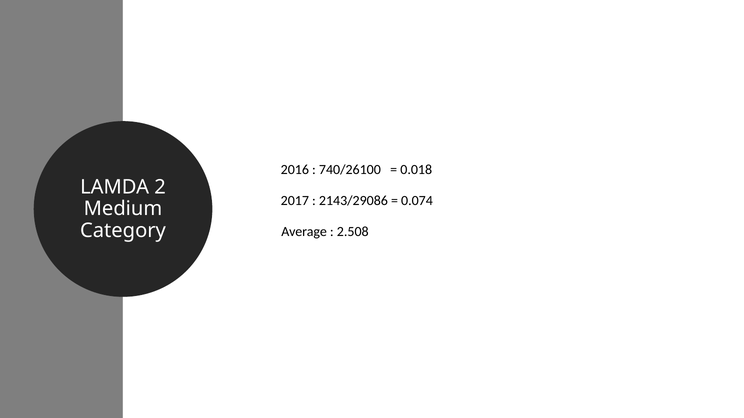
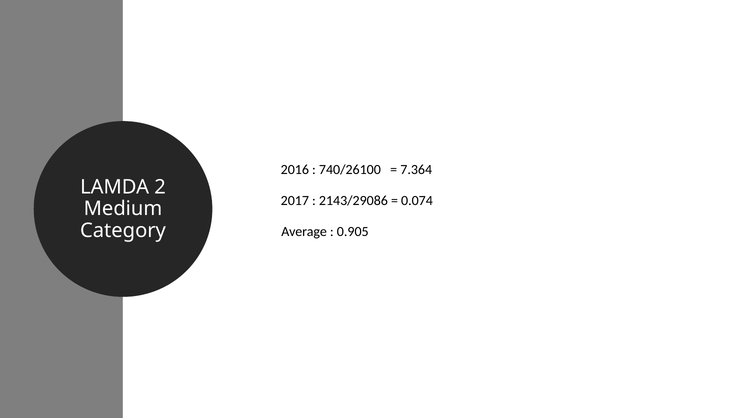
0.018: 0.018 -> 7.364 (416, 170)
2.508: 2.508 -> 0.905 (353, 232)
